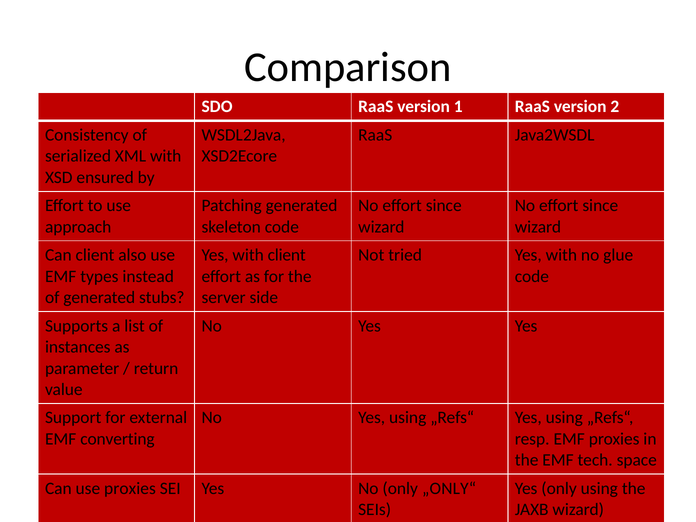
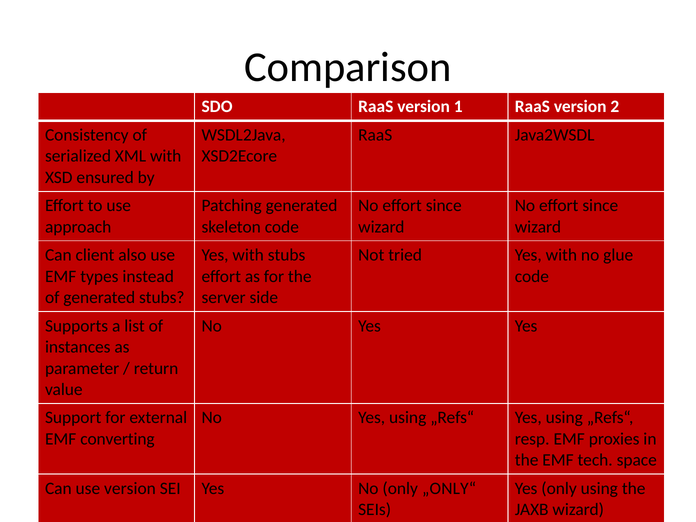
with client: client -> stubs (287, 255)
use proxies: proxies -> version (130, 488)
